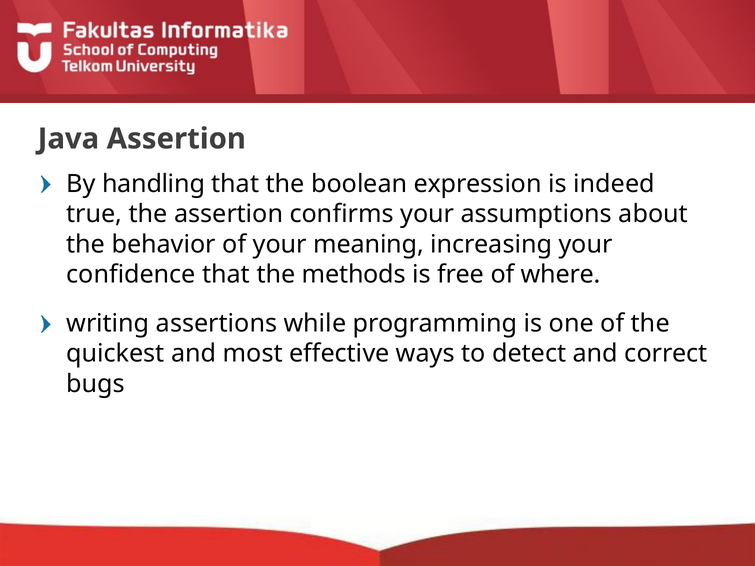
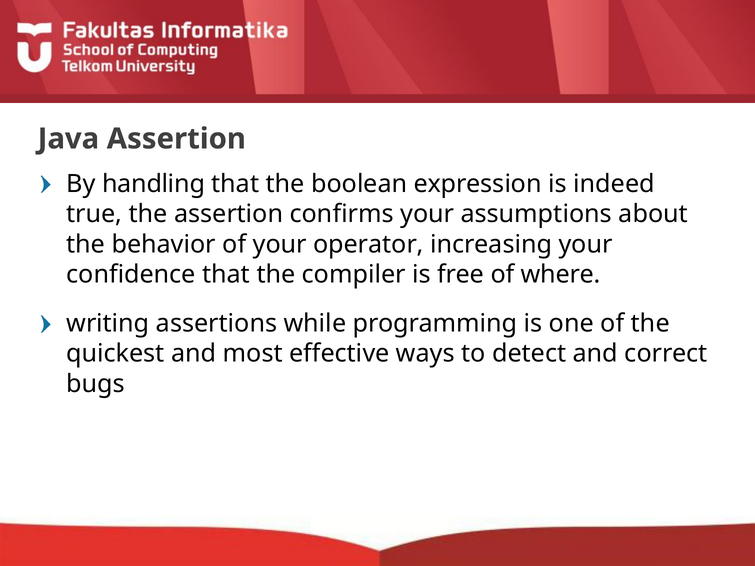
meaning: meaning -> operator (368, 244)
methods: methods -> compiler (354, 275)
